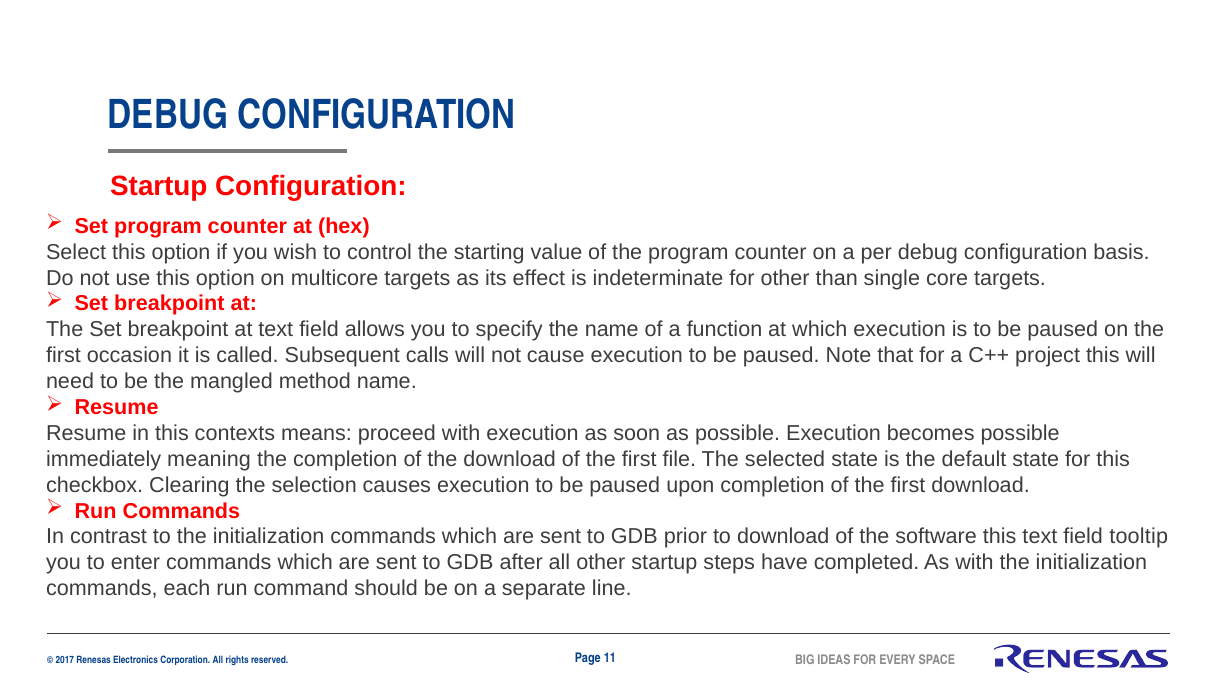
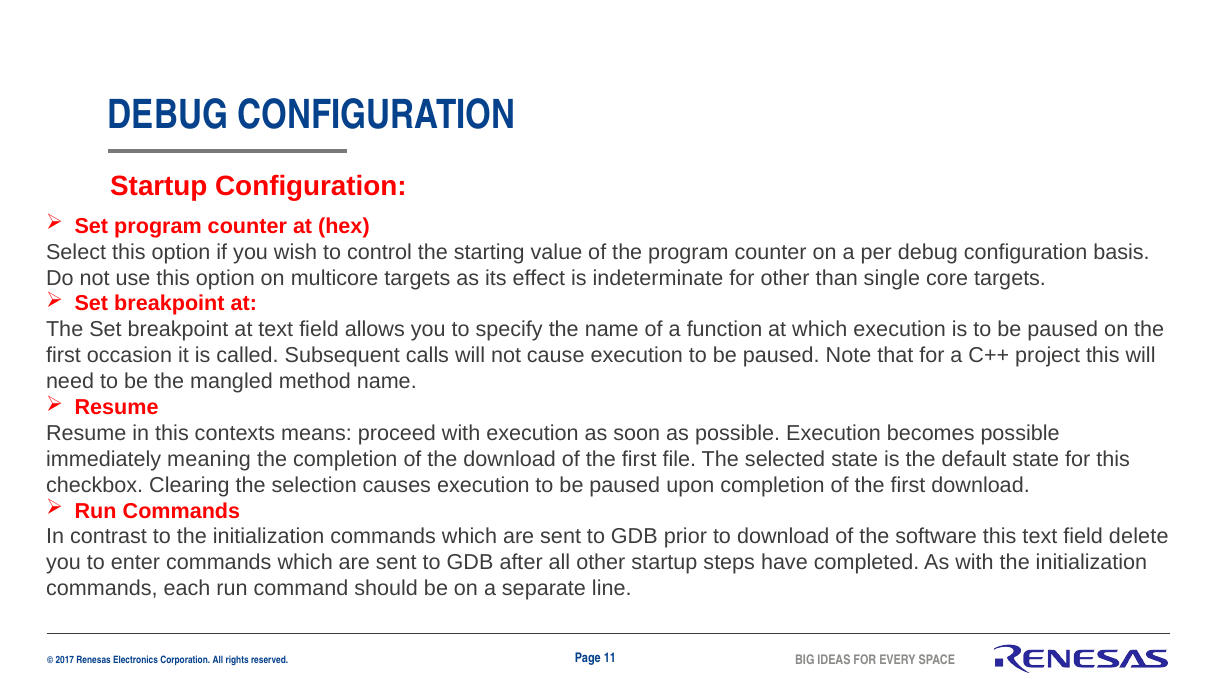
tooltip: tooltip -> delete (1139, 537)
